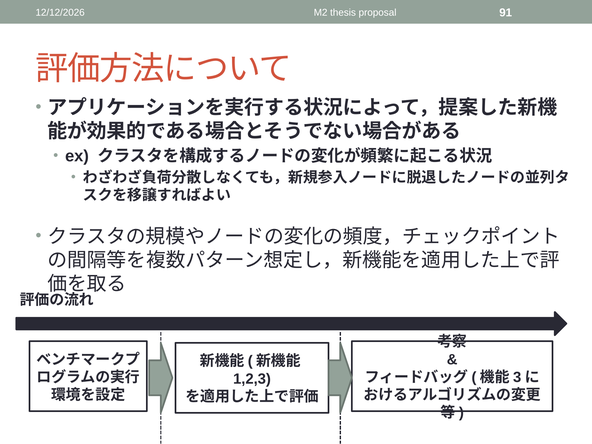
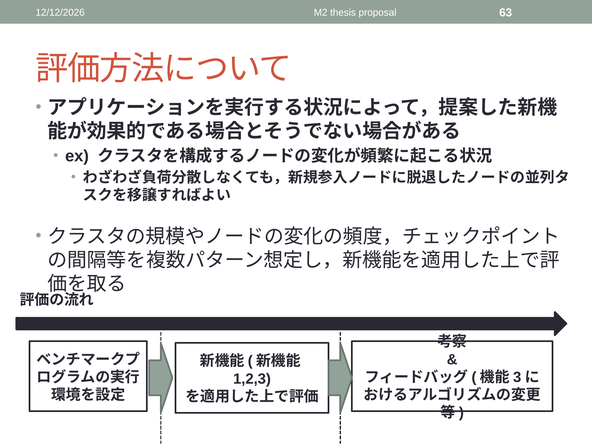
91: 91 -> 63 (506, 13)
